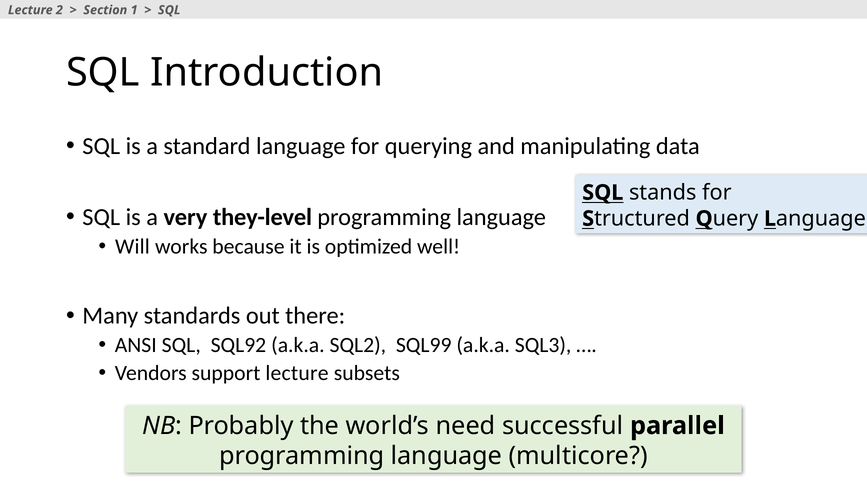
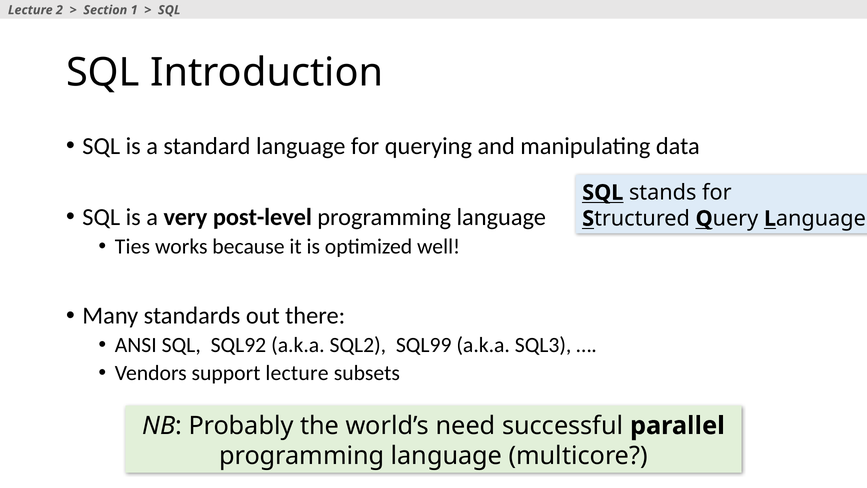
they-level: they-level -> post-level (262, 217)
Will: Will -> Ties (132, 246)
